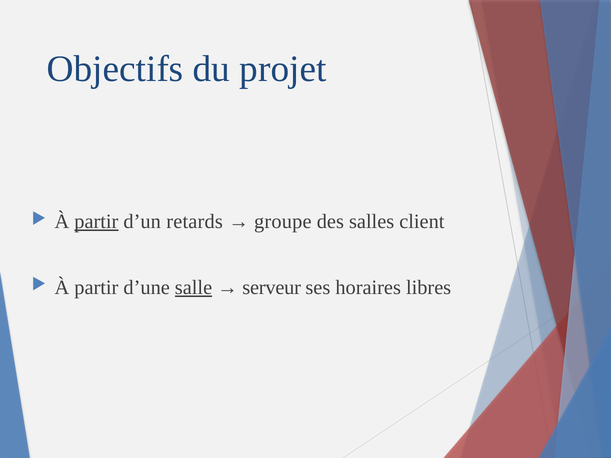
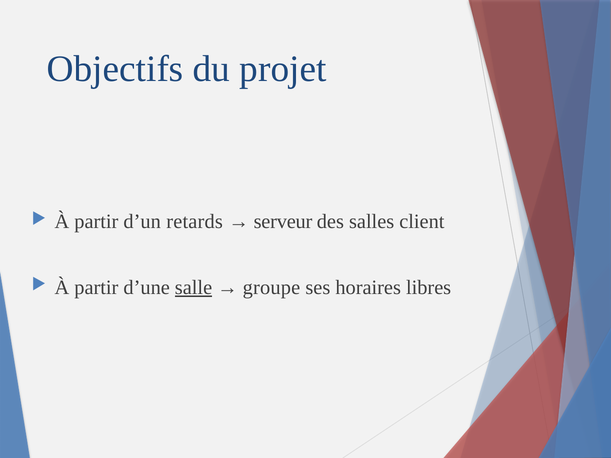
partir underline: present -> none (96, 222)
groupe: groupe -> serveur (283, 222)
serveur: serveur -> groupe (271, 288)
